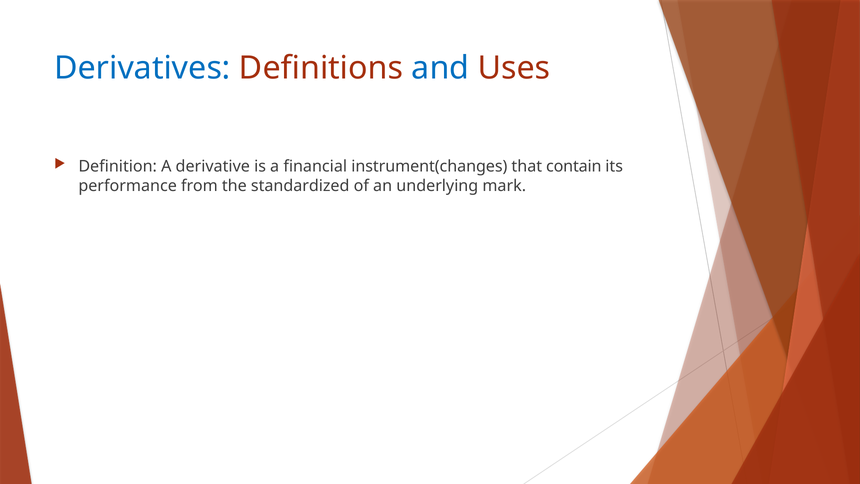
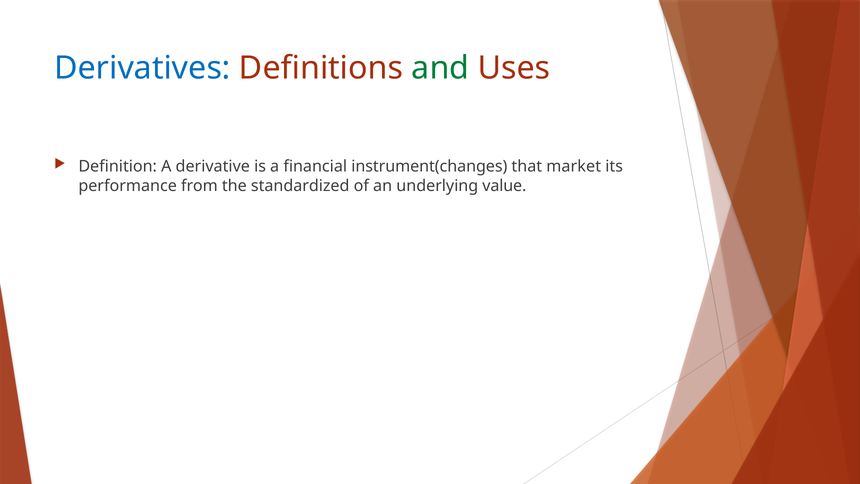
and colour: blue -> green (440, 68)
contain: contain -> market (574, 166)
mark: mark -> value (504, 186)
